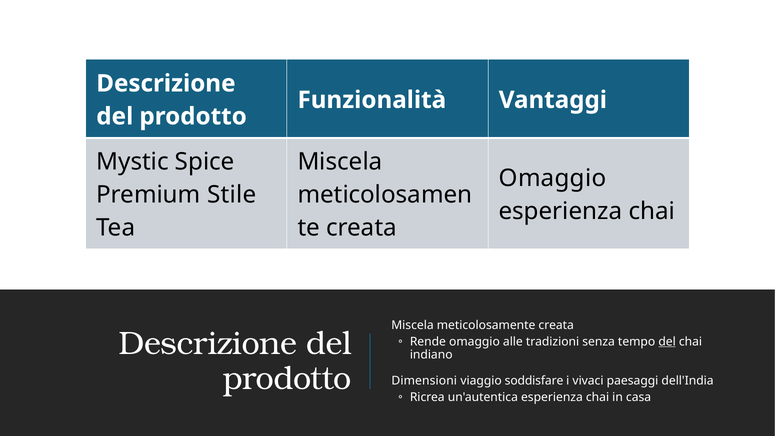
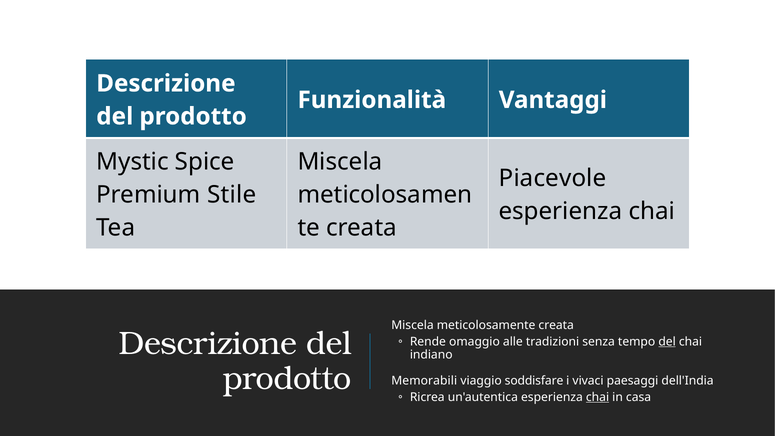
Omaggio: Omaggio -> Piacevole (553, 178)
Dimensioni: Dimensioni -> Memorabili (424, 381)
chai underline: none -> present (598, 397)
